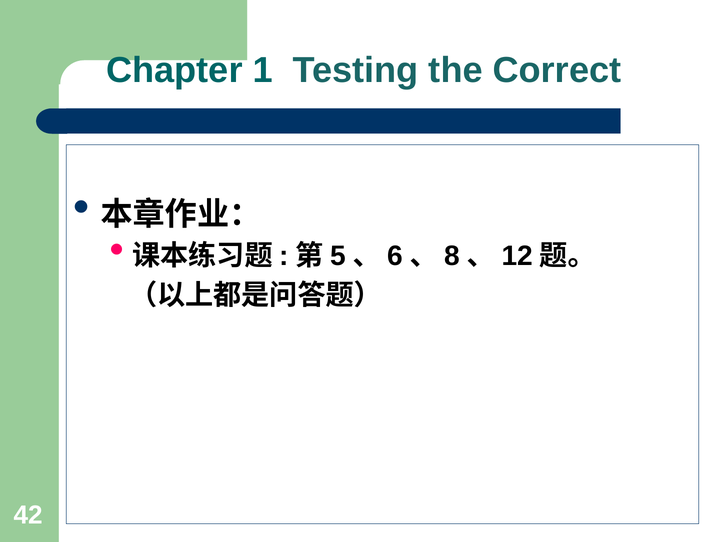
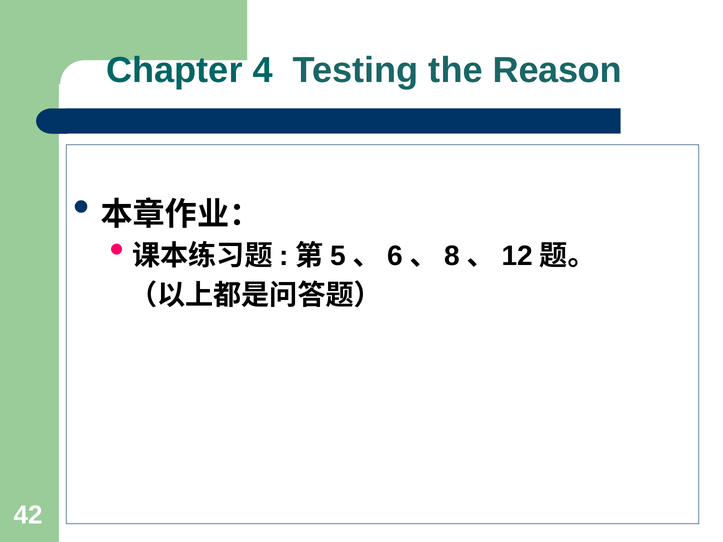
1: 1 -> 4 (263, 71)
Correct: Correct -> Reason (557, 71)
